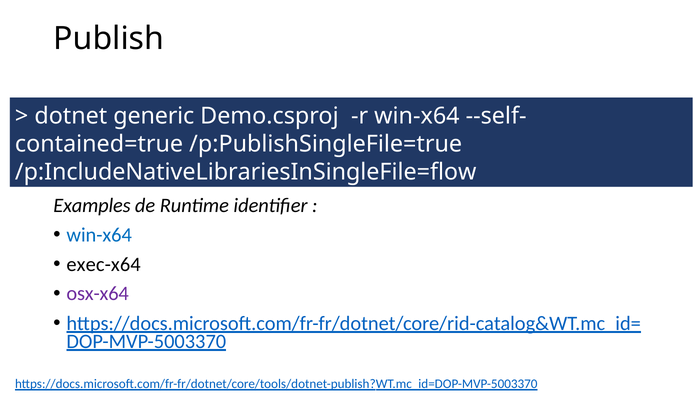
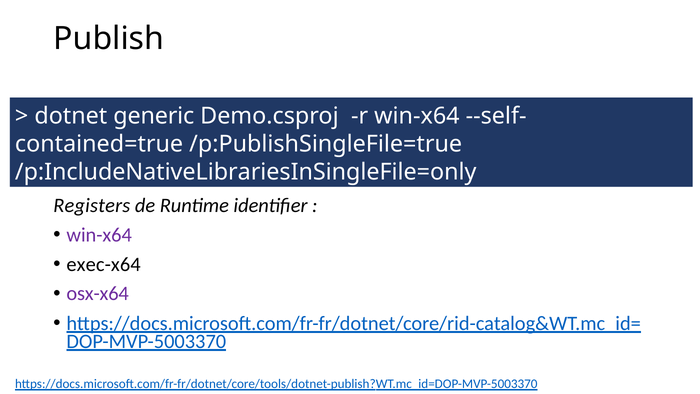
/p:IncludeNativeLibrariesInSingleFile=flow: /p:IncludeNativeLibrariesInSingleFile=flow -> /p:IncludeNativeLibrariesInSingleFile=only (246, 172)
Examples: Examples -> Registers (92, 206)
win-x64 colour: blue -> purple (99, 235)
